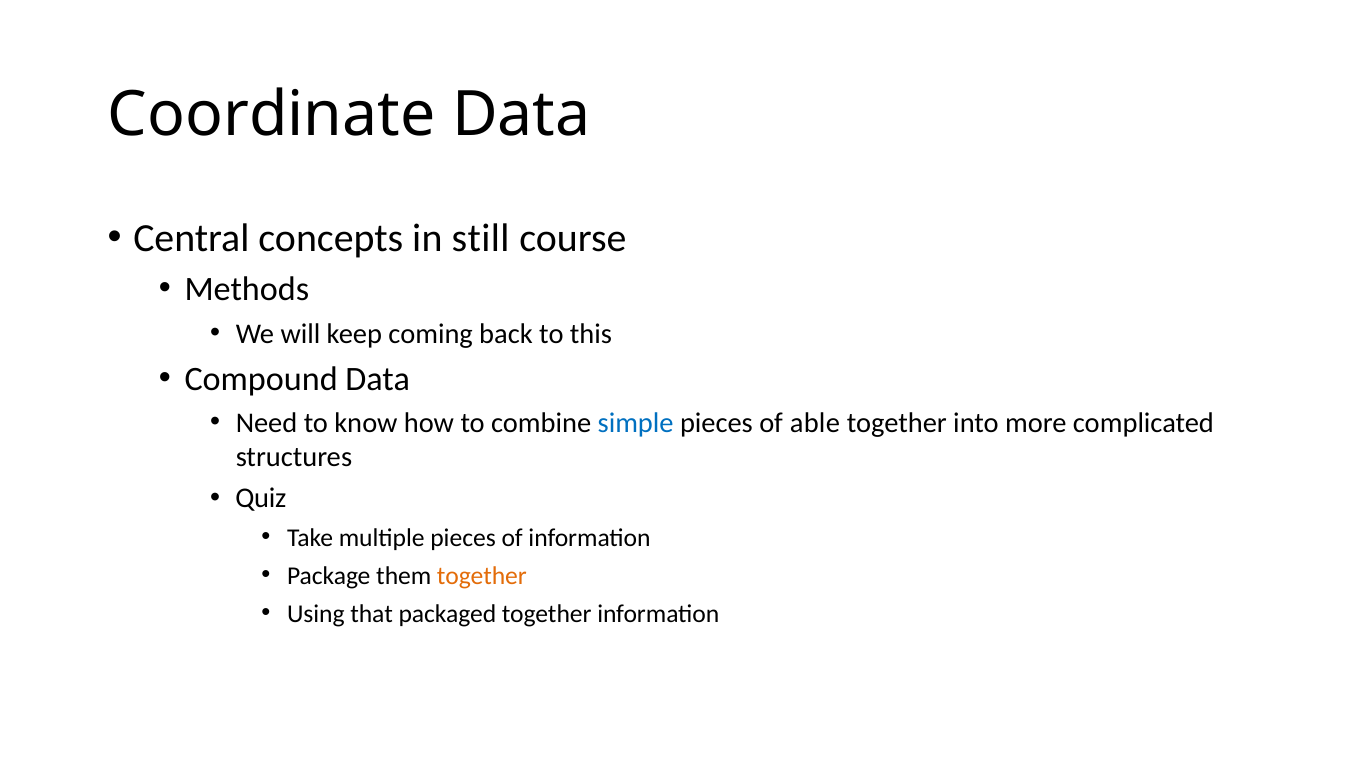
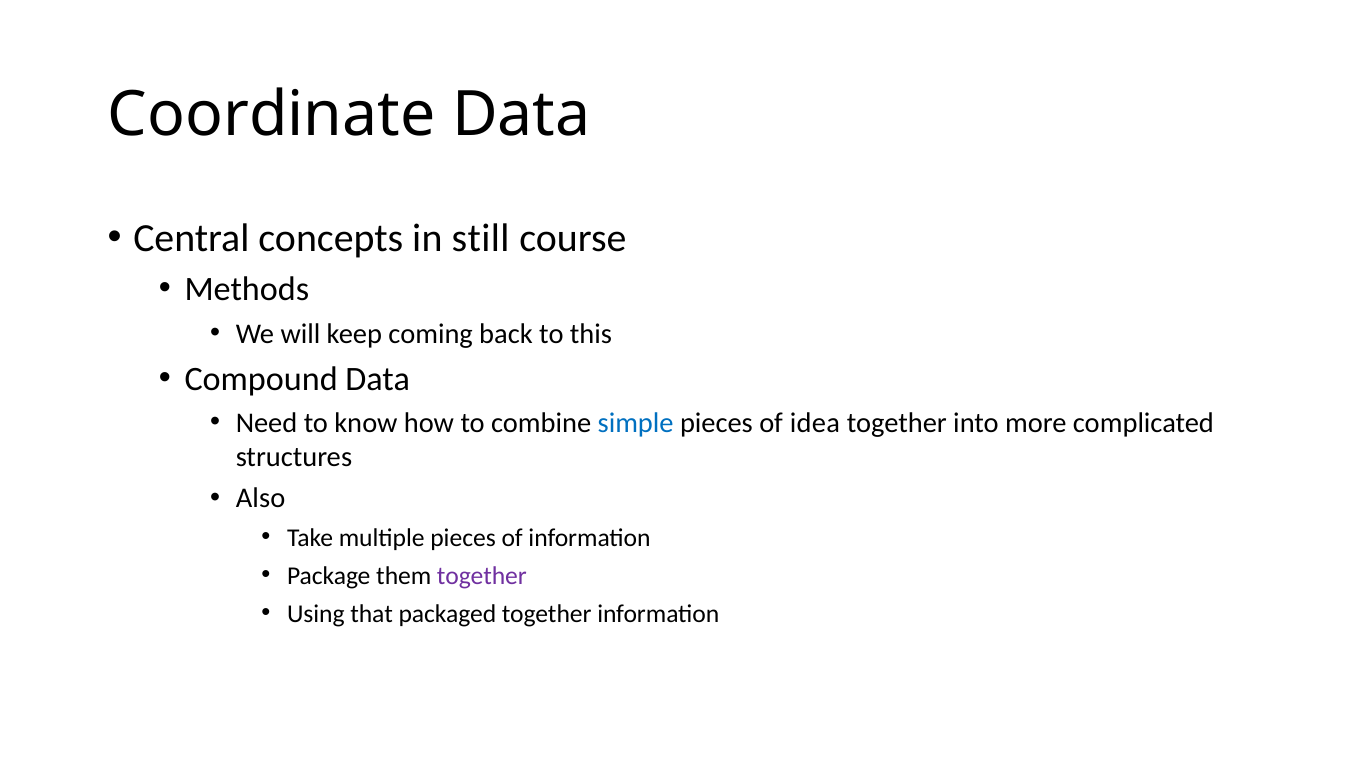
able: able -> idea (815, 423)
Quiz: Quiz -> Also (261, 498)
together colour: orange -> purple (482, 576)
